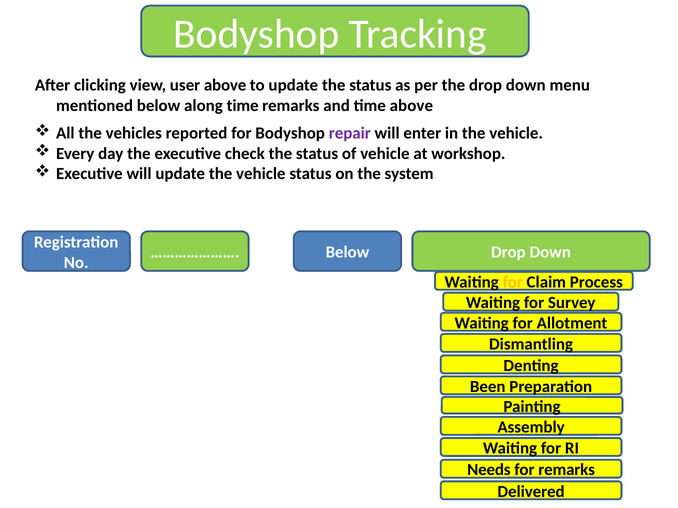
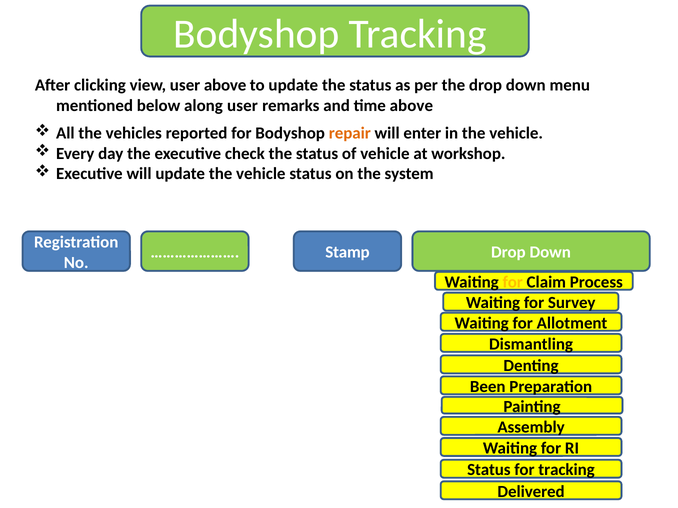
along time: time -> user (242, 106)
repair colour: purple -> orange (350, 133)
Below: Below -> Stamp (348, 253)
Needs: Needs -> Status (489, 470)
for remarks: remarks -> tracking (567, 470)
